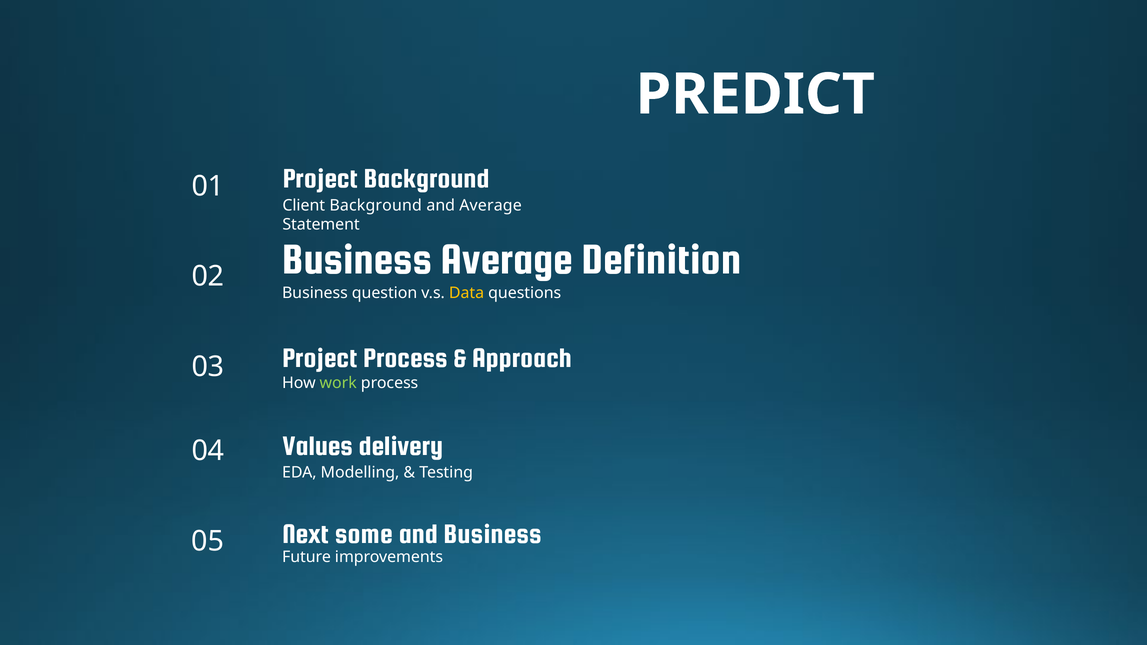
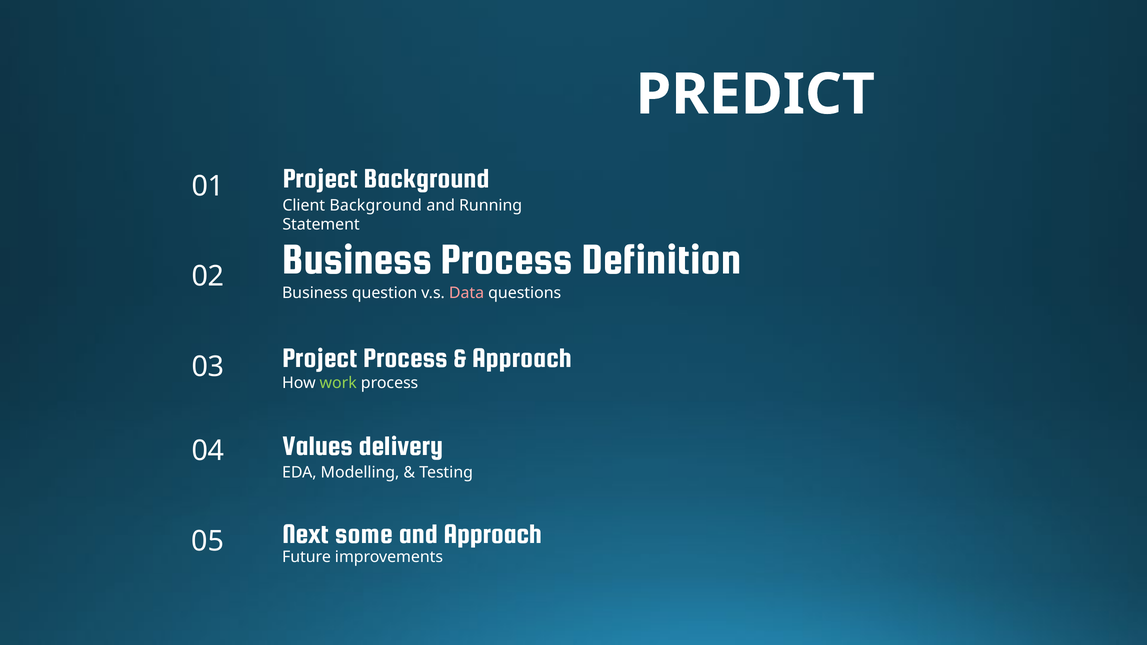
and Average: Average -> Running (491, 206)
Business Average: Average -> Process (507, 259)
Data colour: yellow -> pink (467, 293)
and Business: Business -> Approach (493, 534)
